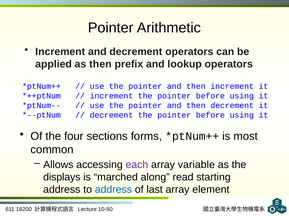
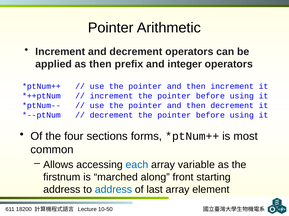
lookup: lookup -> integer (185, 64)
each colour: purple -> blue (137, 165)
displays: displays -> firstnum (62, 178)
read: read -> front (183, 178)
